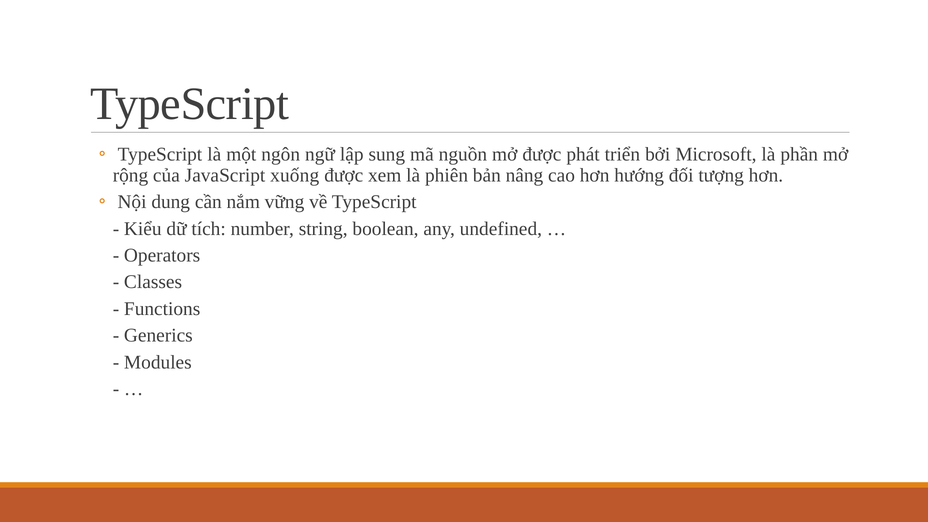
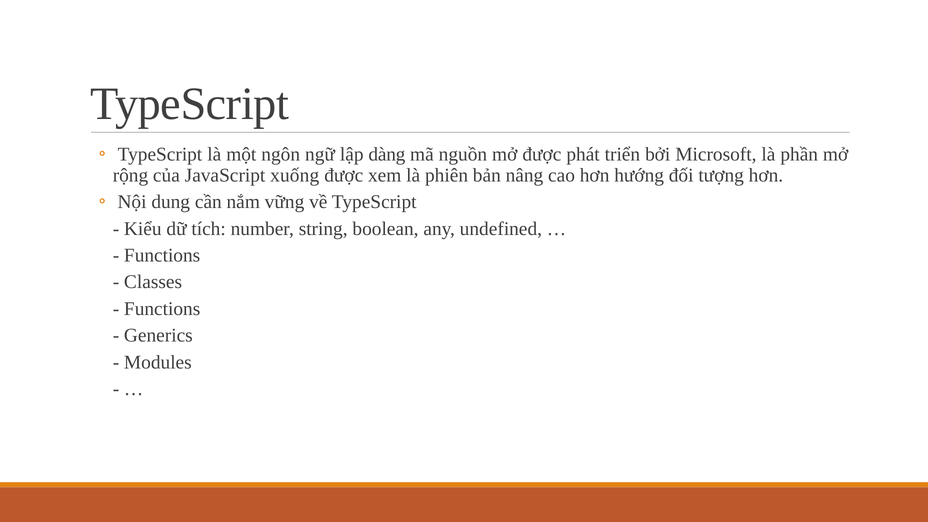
sung: sung -> dàng (387, 154)
Operators: Operators -> Functions (162, 255)
